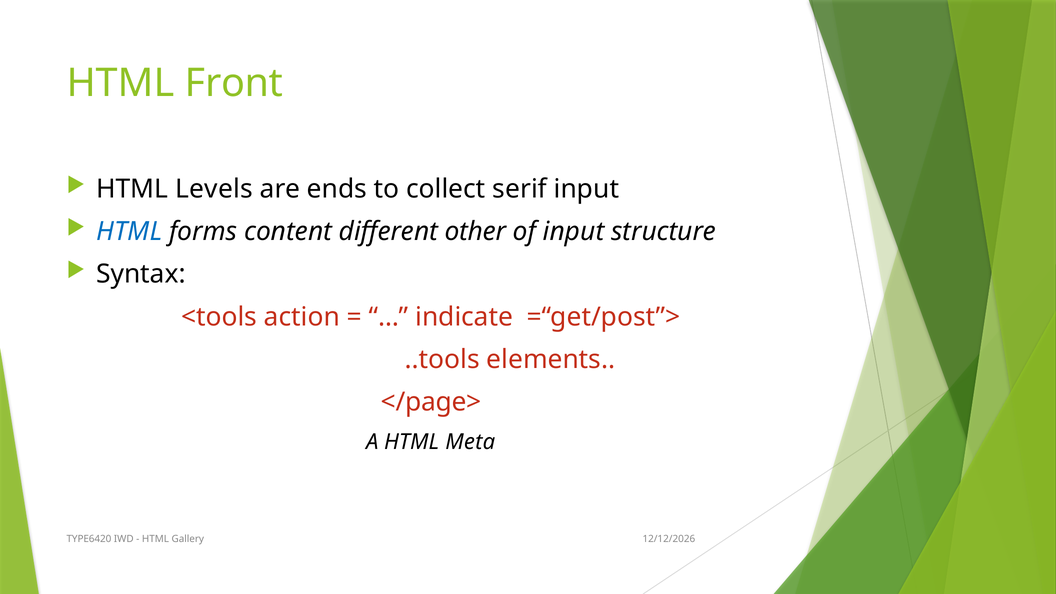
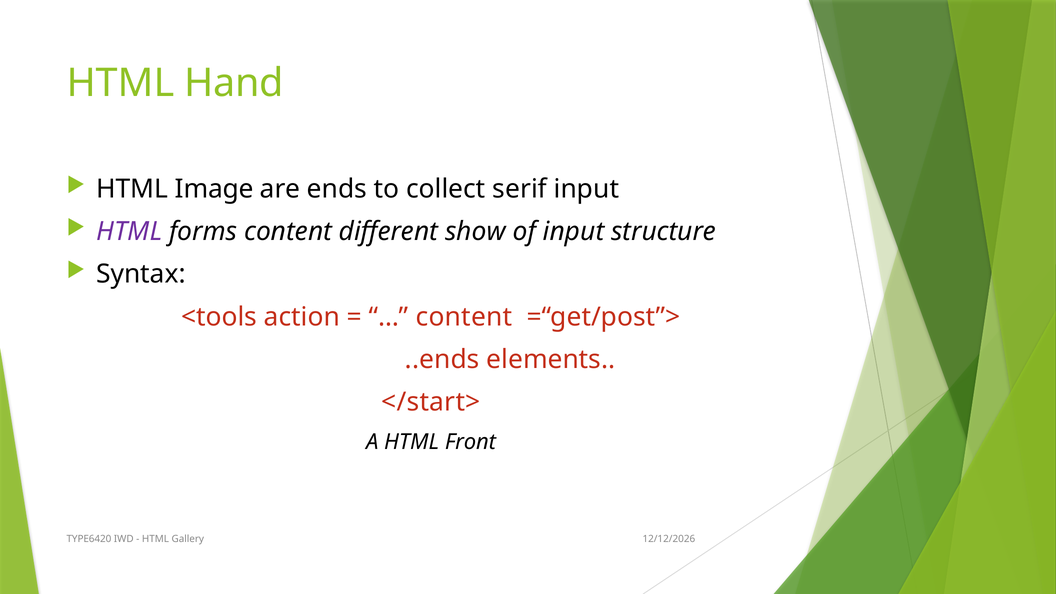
Front: Front -> Hand (234, 83)
Levels: Levels -> Image (214, 189)
HTML colour: blue -> purple (129, 232)
other: other -> show (475, 232)
indicate: indicate -> content (464, 317)
..tools: ..tools -> ..ends (442, 360)
</page>: </page> -> </start> (431, 402)
Meta: Meta -> Front (470, 442)
